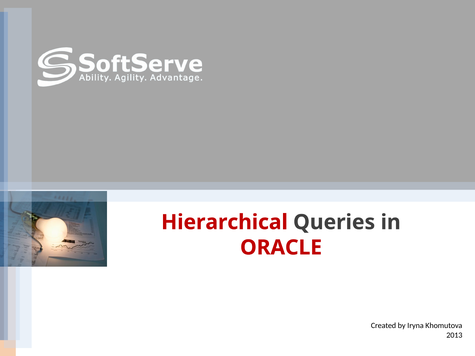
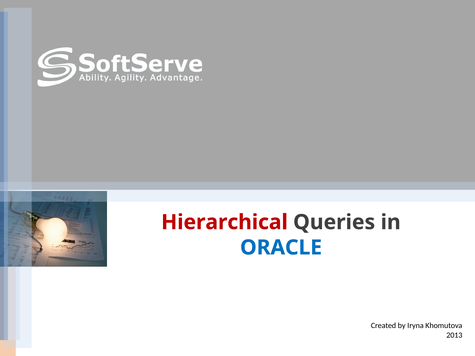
ORACLE colour: red -> blue (281, 248)
